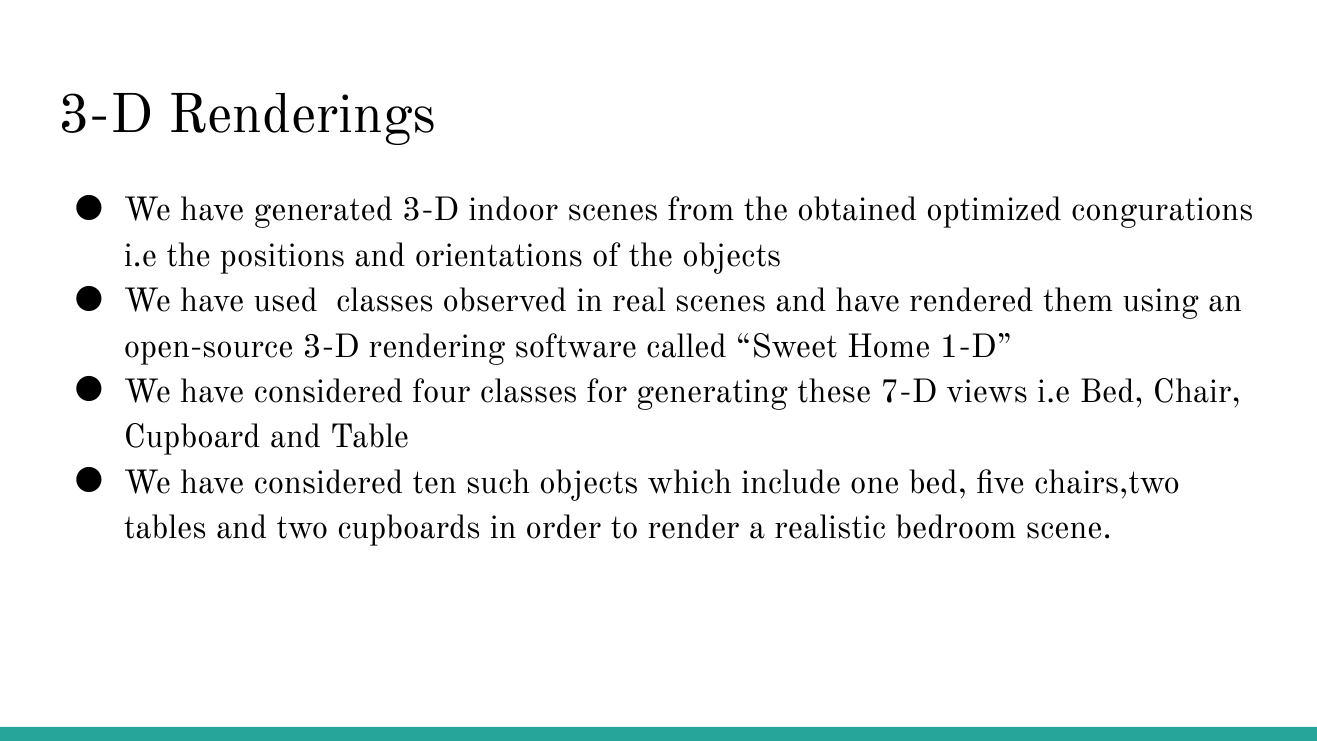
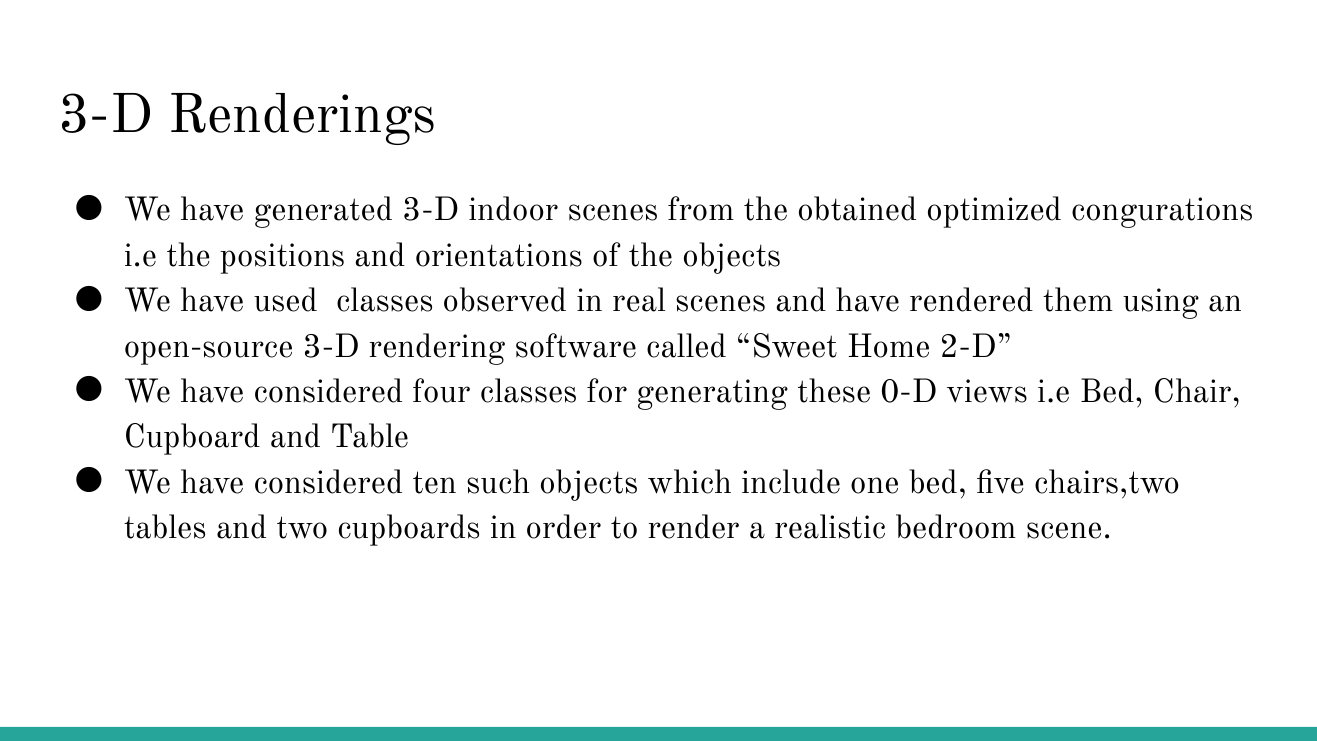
1-D: 1-D -> 2-D (976, 346)
7-D: 7-D -> 0-D (909, 392)
